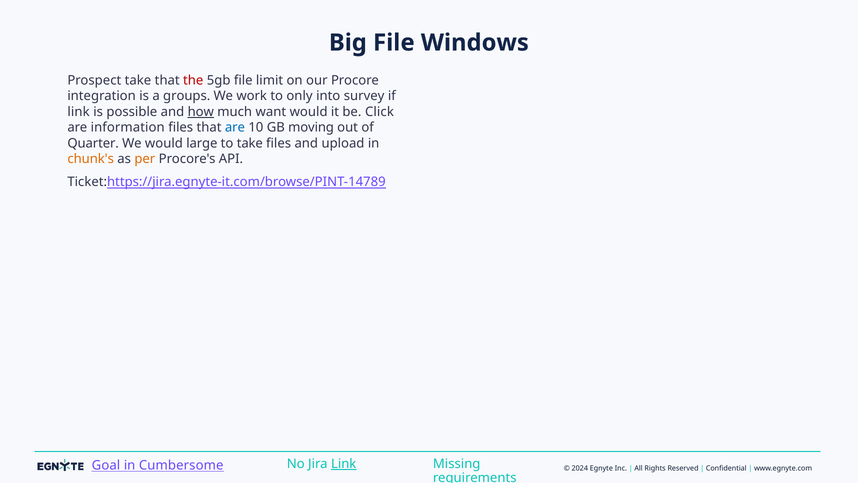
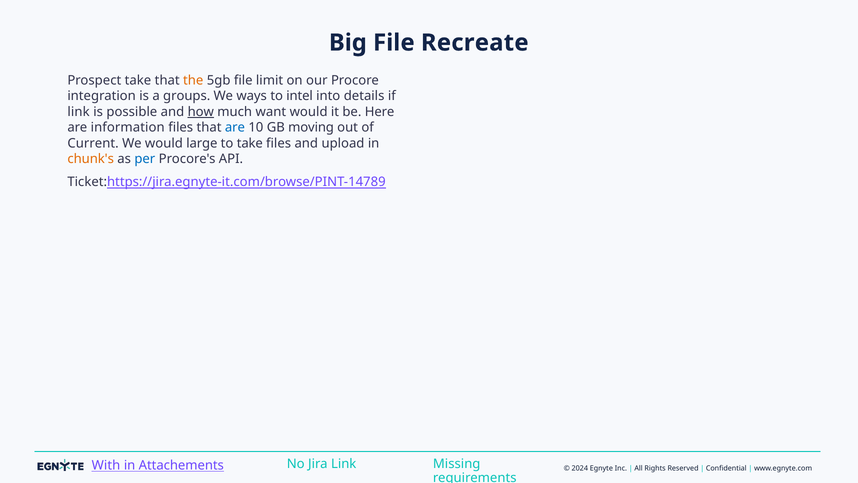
Windows: Windows -> Recreate (475, 43)
the colour: red -> orange (193, 80)
work: work -> ways (252, 96)
only: only -> intel (300, 96)
survey: survey -> details (364, 96)
Click: Click -> Here (380, 112)
Quarter: Quarter -> Current (93, 143)
per colour: orange -> blue (145, 159)
Goal: Goal -> With (106, 465)
Cumbersome: Cumbersome -> Attachements (181, 465)
Link underline: present -> none (344, 463)
